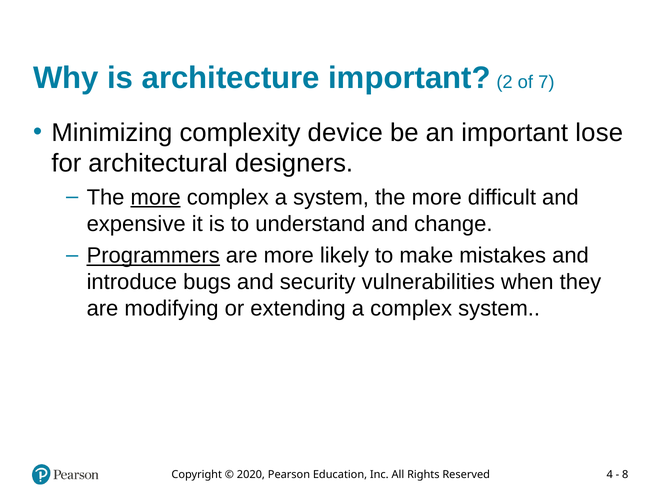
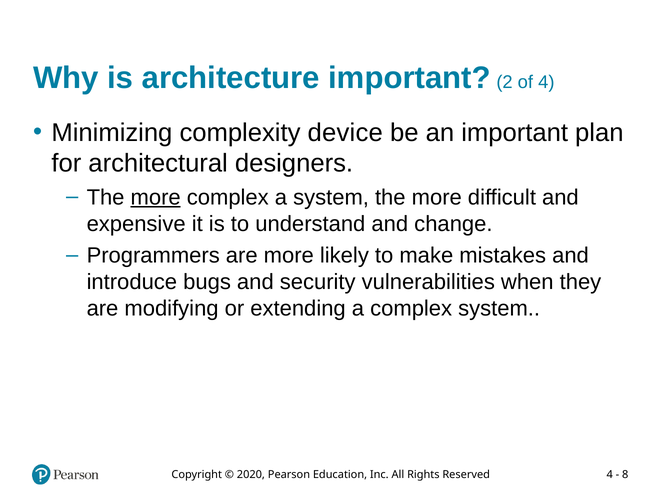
of 7: 7 -> 4 (546, 82)
lose: lose -> plan (599, 133)
Programmers underline: present -> none (153, 256)
